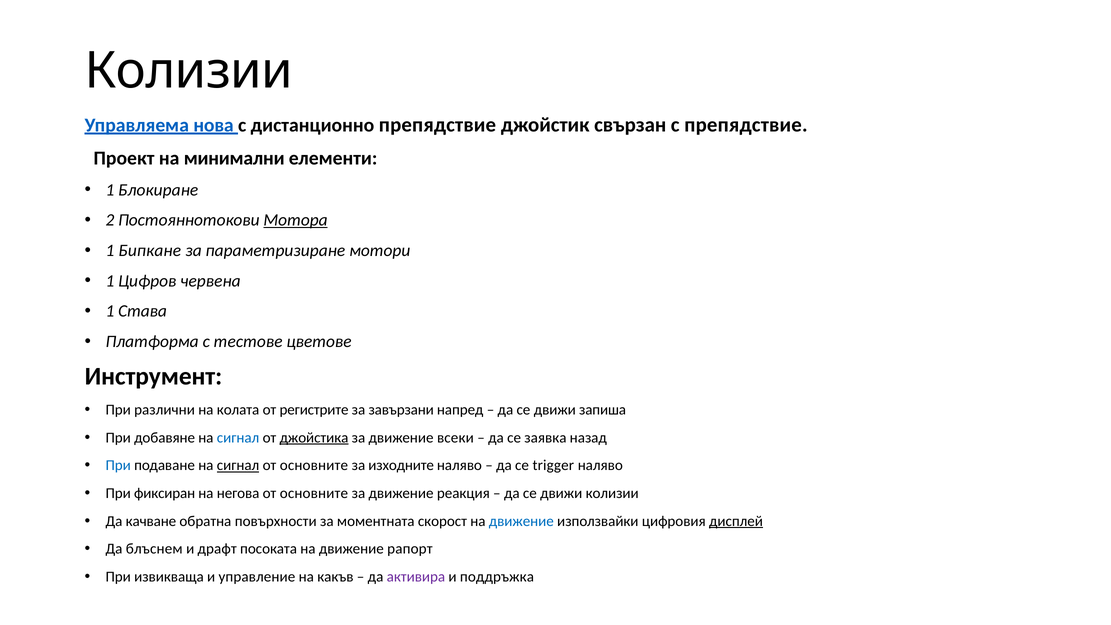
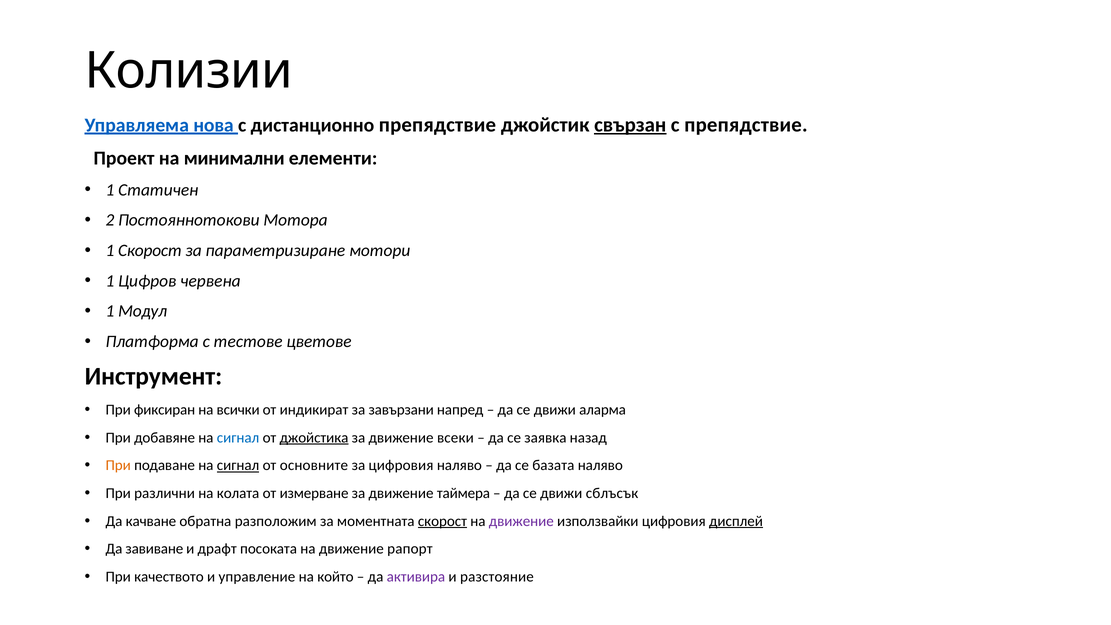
свързан underline: none -> present (630, 125)
Блокиране: Блокиране -> Статичен (158, 190)
Мотора underline: present -> none (296, 220)
1 Бипкане: Бипкане -> Скорост (150, 250)
Става: Става -> Модул (143, 311)
различни: различни -> фиксиран (165, 410)
колата: колата -> всички (238, 410)
регистрите: регистрите -> индикират (314, 410)
запиша: запиша -> аларма (603, 410)
При colour: blue -> orange (118, 465)
за изходните: изходните -> цифровия (401, 465)
trigger: trigger -> базата (553, 465)
фиксиран: фиксиран -> различни (165, 493)
негова: негова -> колата (238, 493)
основните: основните -> измерване (314, 493)
реакция: реакция -> таймера (463, 493)
движи колизии: колизии -> сблъсък (612, 493)
повърхности: повърхности -> разположим (276, 521)
скорост underline: none -> present (442, 521)
движение colour: blue -> purple (521, 521)
блъснем: блъснем -> завиване (154, 549)
извикваща: извикваща -> качеството (169, 577)
какъв: какъв -> който (335, 577)
поддръжка: поддръжка -> разстояние (497, 577)
